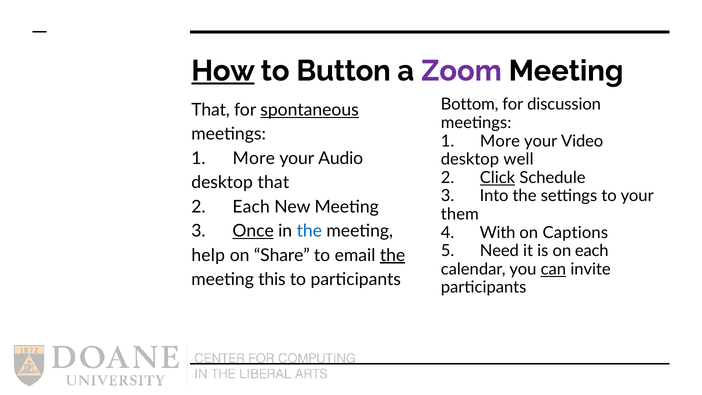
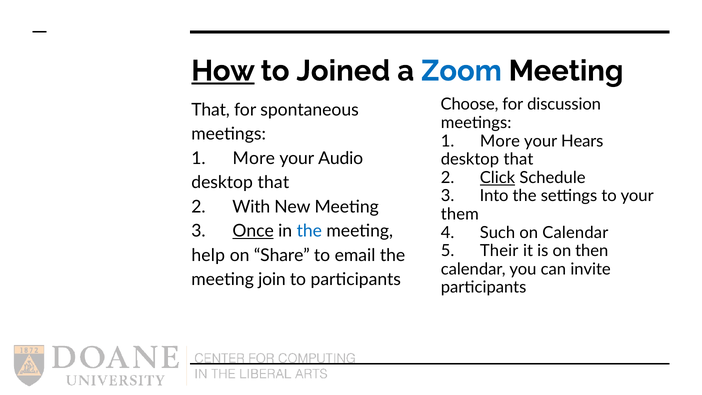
Button: Button -> Joined (343, 71)
Zoom colour: purple -> blue (461, 71)
Bottom: Bottom -> Choose (470, 104)
spontaneous underline: present -> none (310, 110)
Video: Video -> Hears (582, 141)
well: well -> that (518, 159)
2 Each: Each -> With (251, 207)
With: With -> Such (497, 233)
on Captions: Captions -> Calendar (575, 233)
Need: Need -> Their (499, 251)
on each: each -> then (592, 251)
the underline: present -> none (393, 255)
can underline: present -> none (553, 269)
this: this -> join (272, 279)
